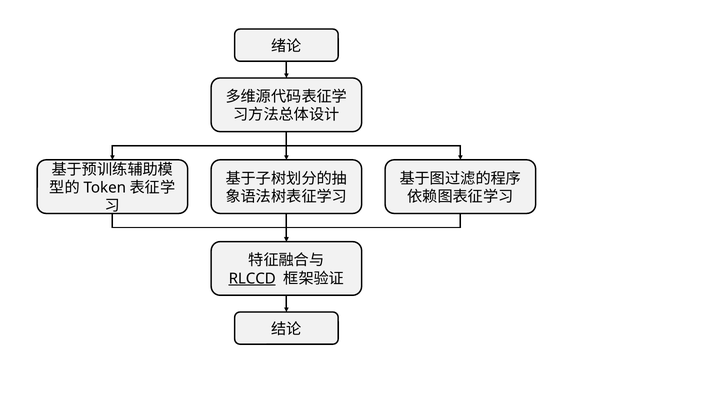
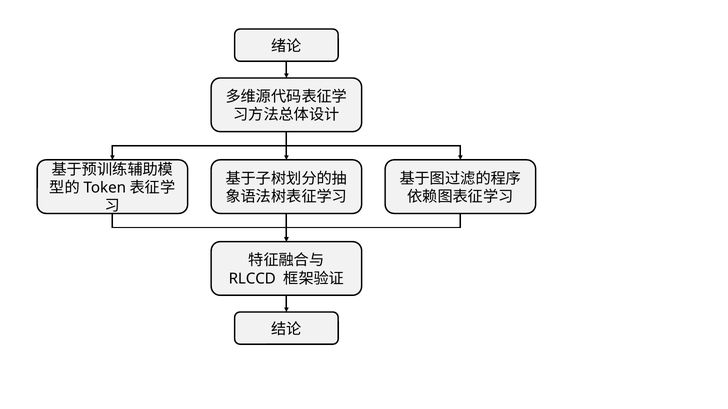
RLCCD underline: present -> none (252, 279)
